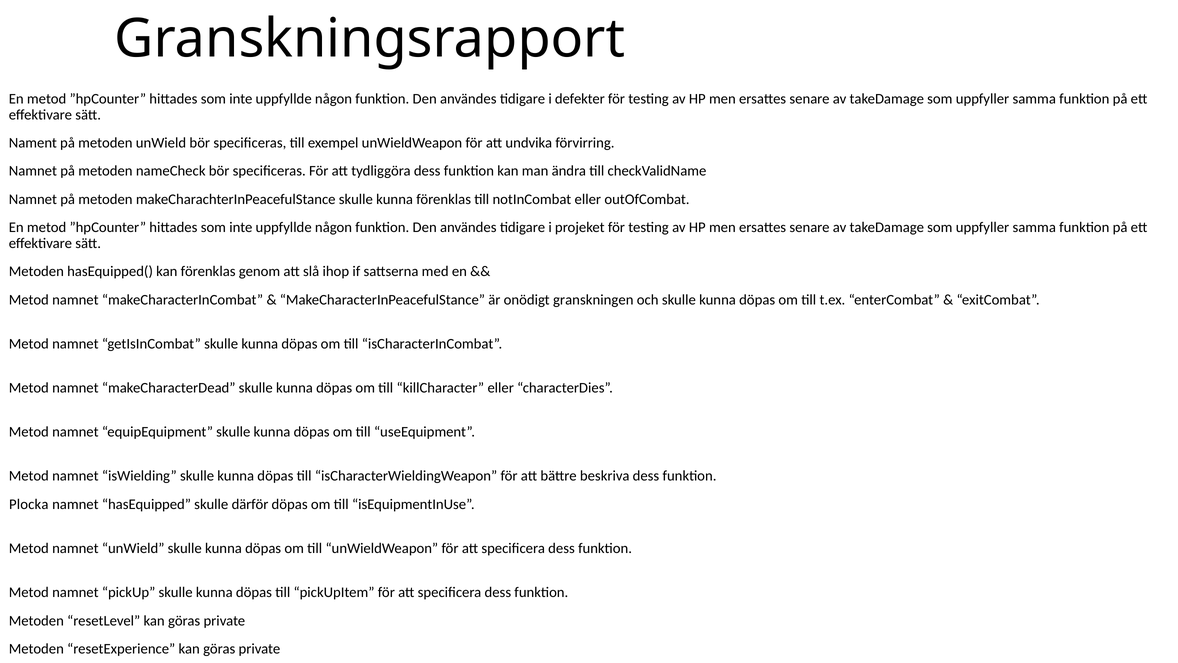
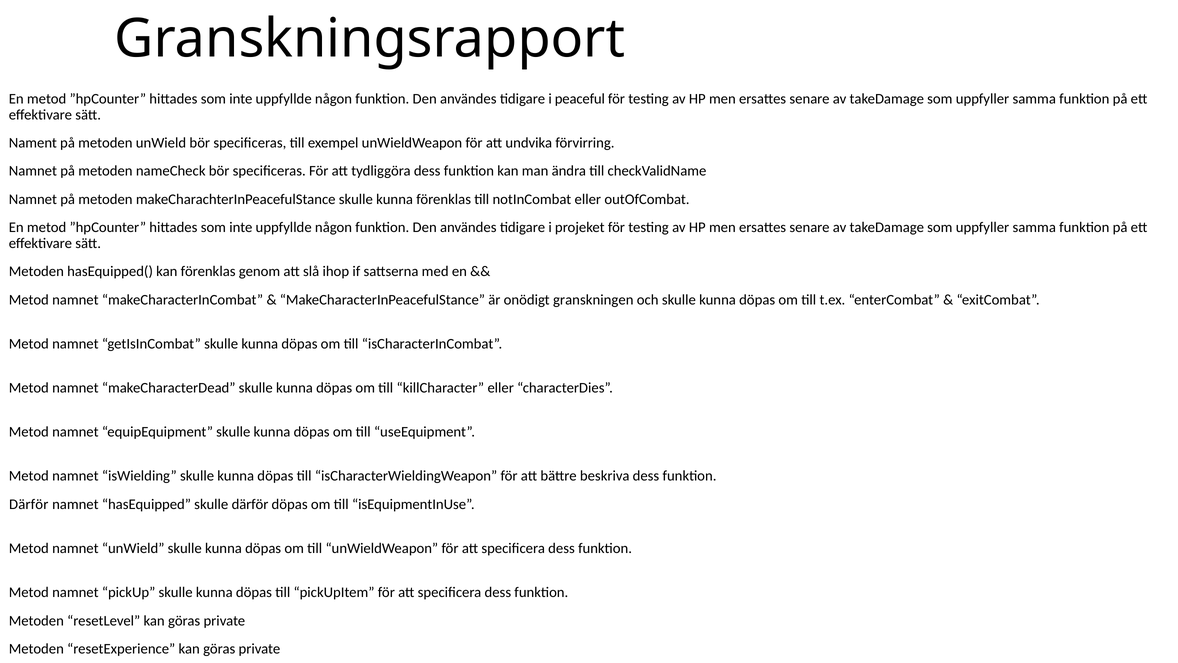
defekter: defekter -> peaceful (580, 99)
Plocka: Plocka -> Därför (29, 504)
